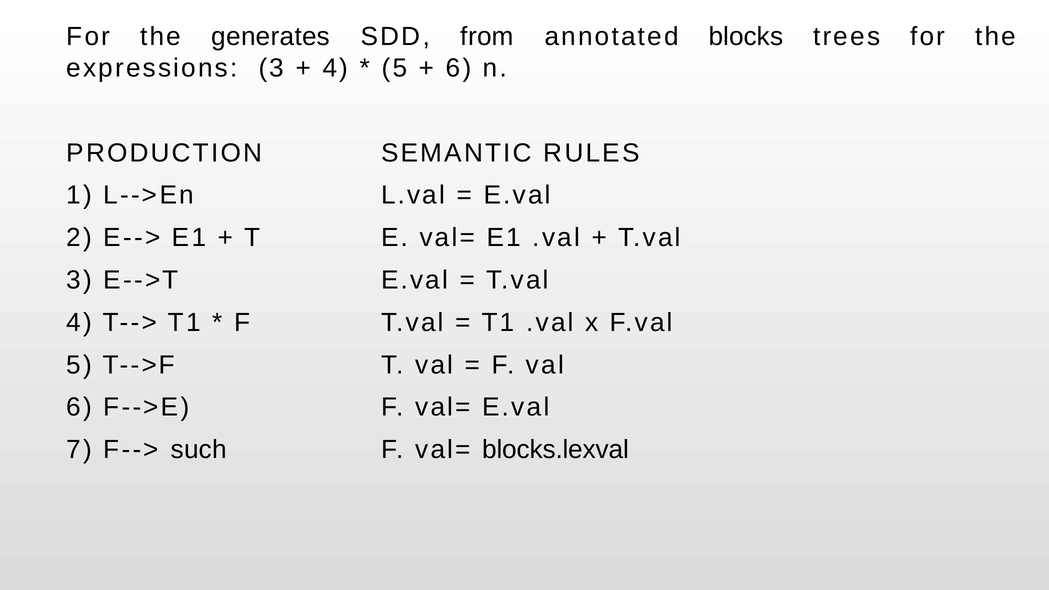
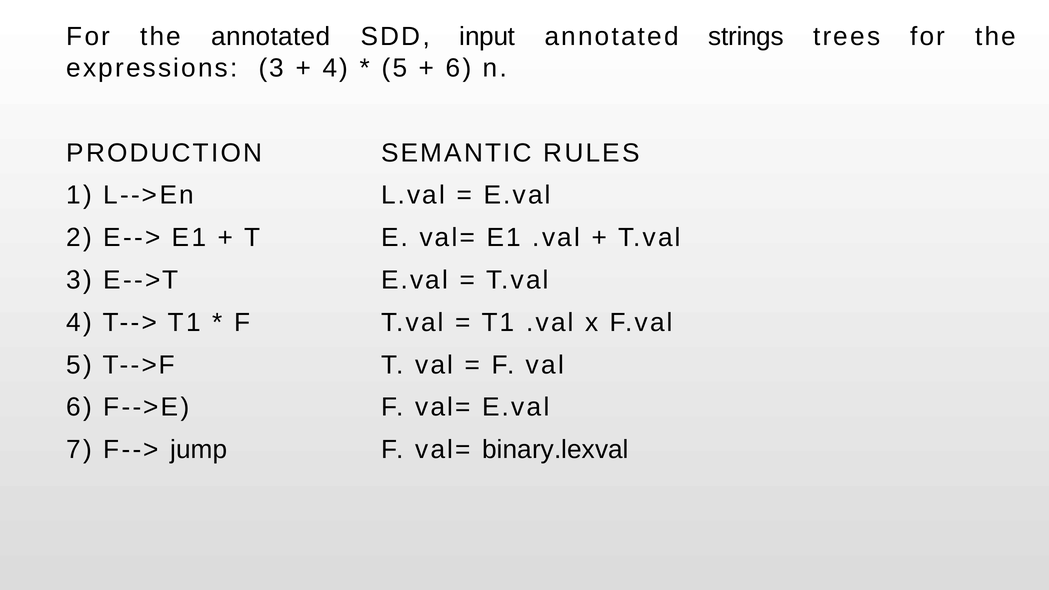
the generates: generates -> annotated (271, 37)
from: from -> input (487, 37)
blocks: blocks -> strings (746, 37)
such: such -> jump (199, 450)
blocks.lexval: blocks.lexval -> binary.lexval (556, 450)
